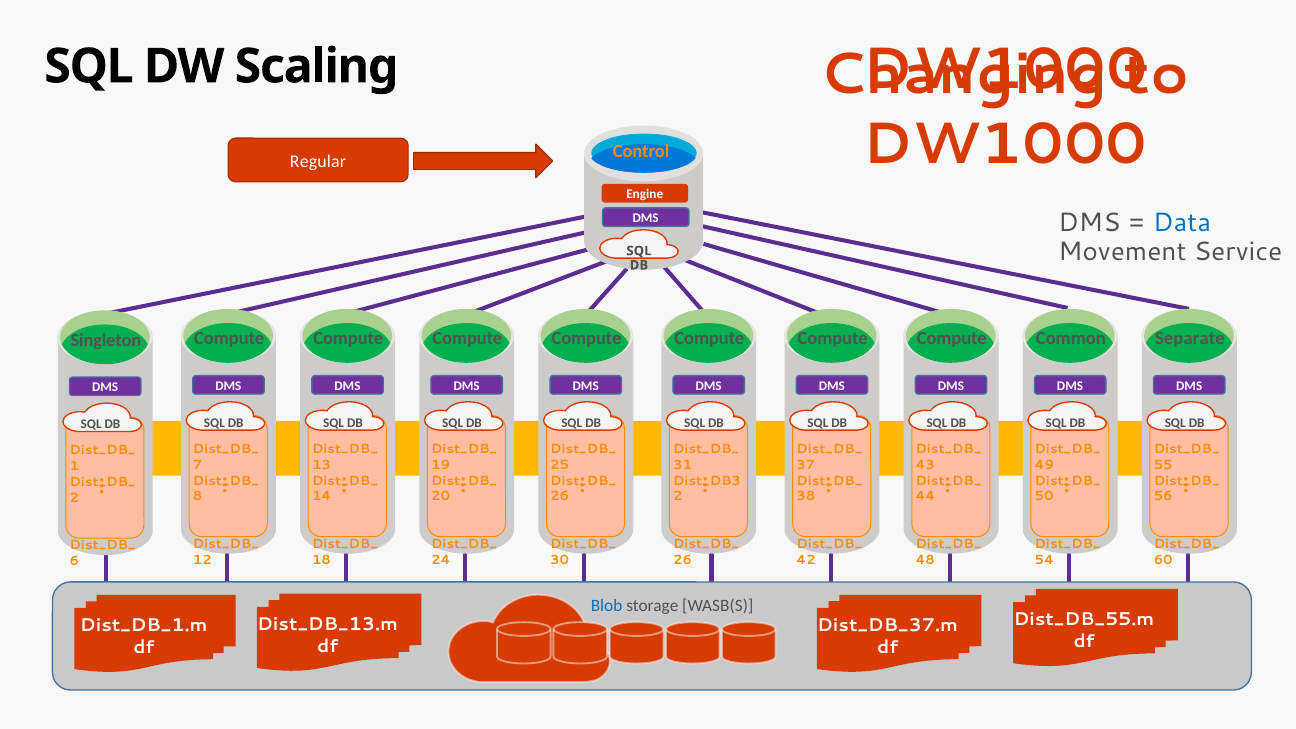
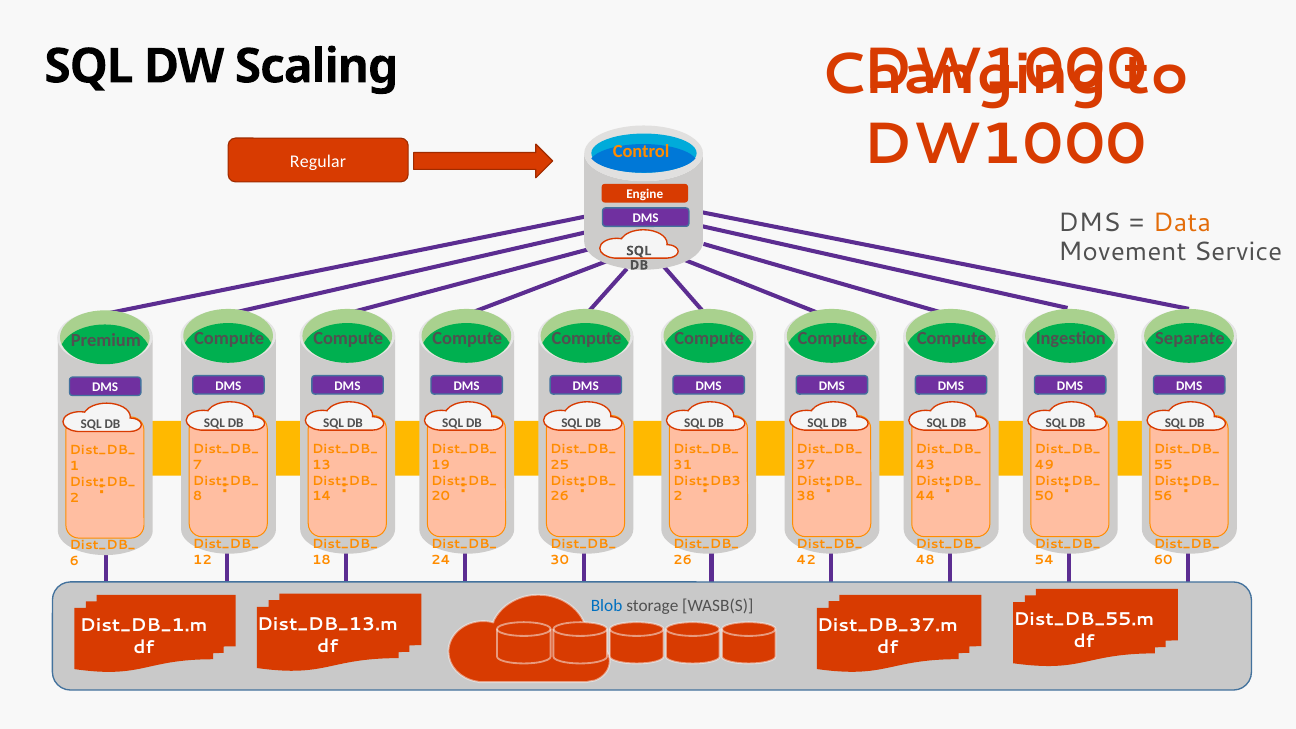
Data colour: blue -> orange (1182, 223)
Common: Common -> Ingestion (1071, 339)
Singleton: Singleton -> Premium (106, 340)
